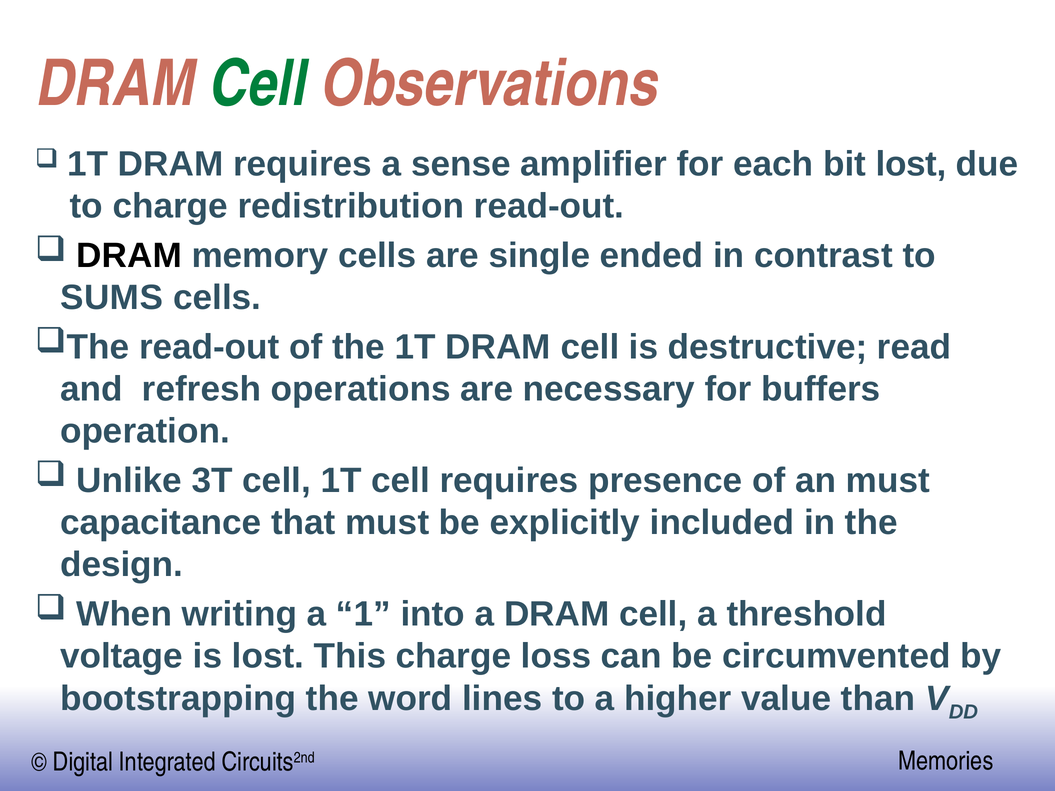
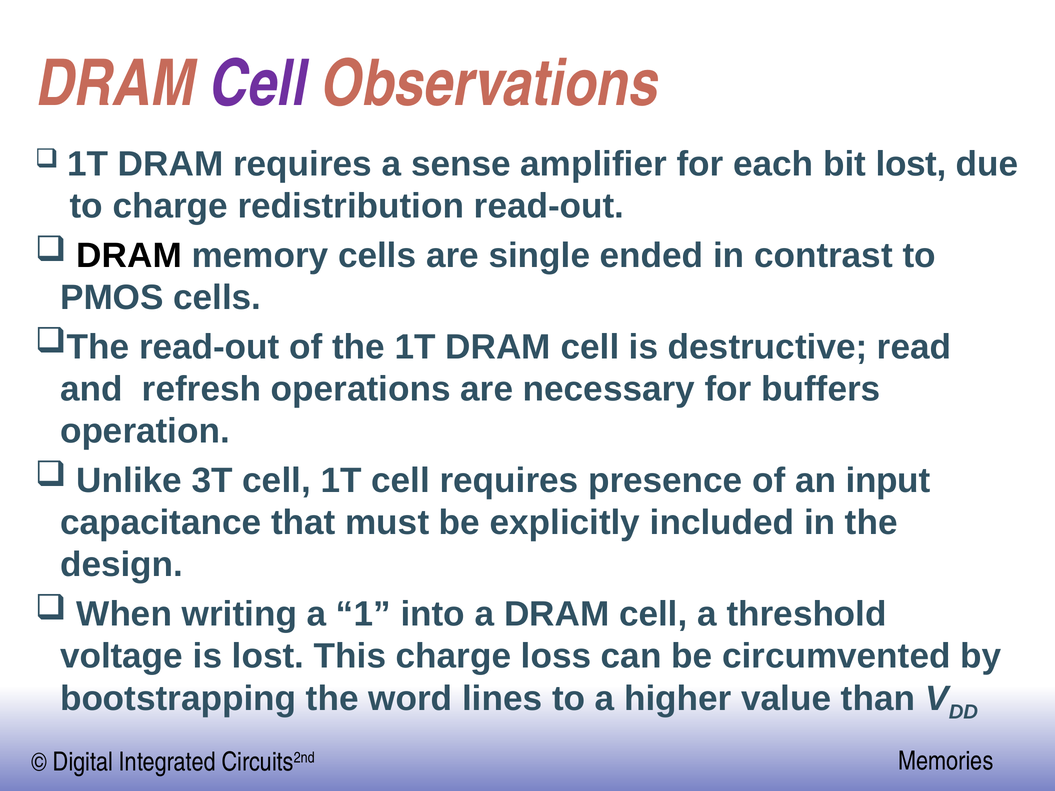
Cell colour: green -> purple (258, 84)
SUMS: SUMS -> PMOS (112, 298)
an must: must -> input (888, 481)
